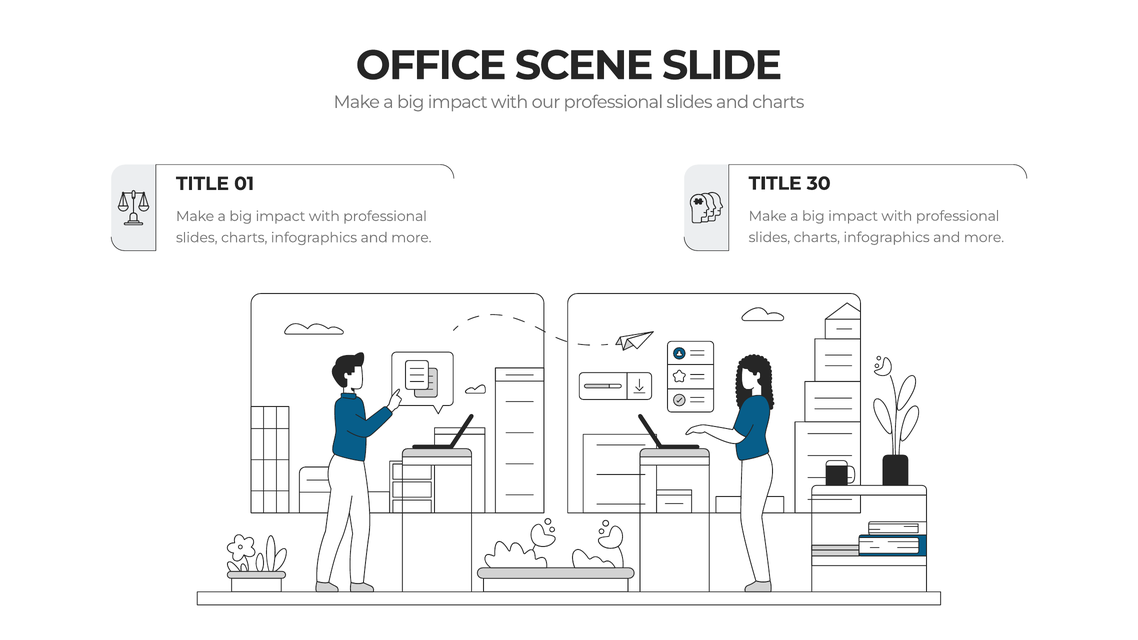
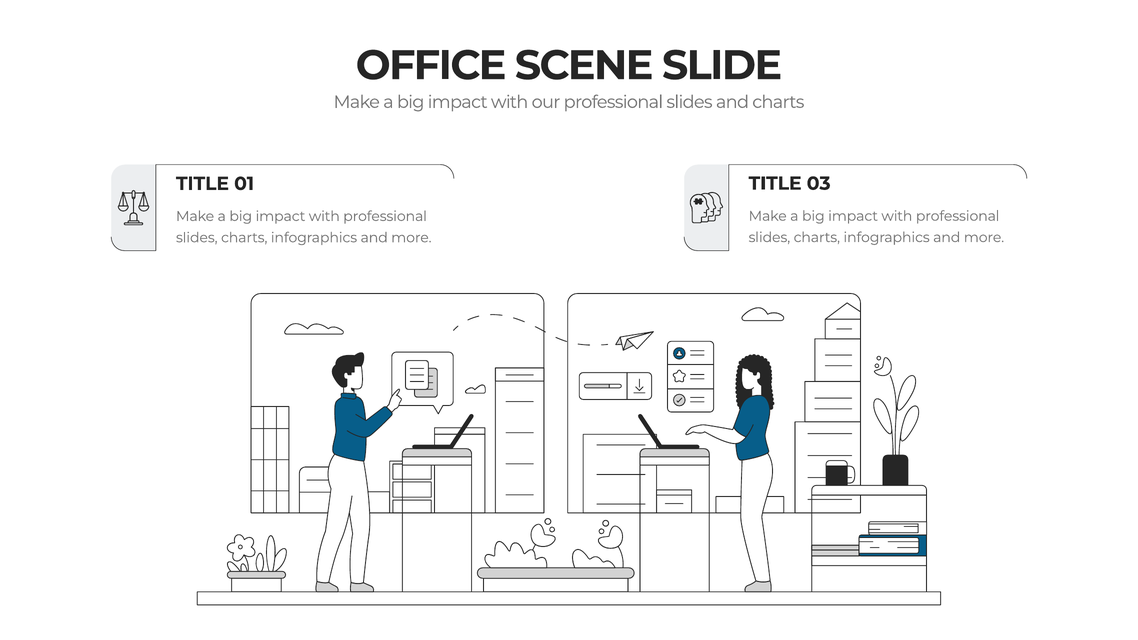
30: 30 -> 03 (819, 184)
